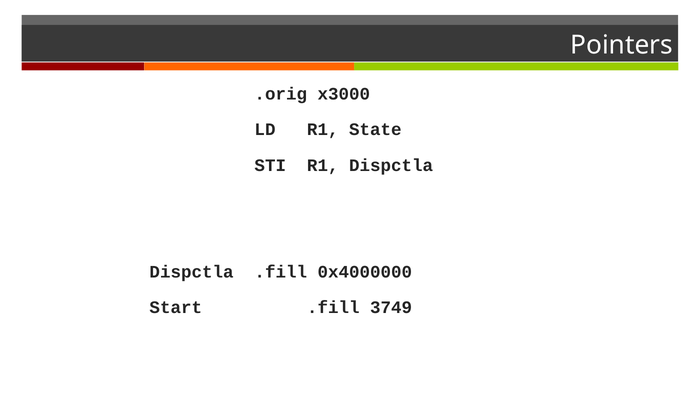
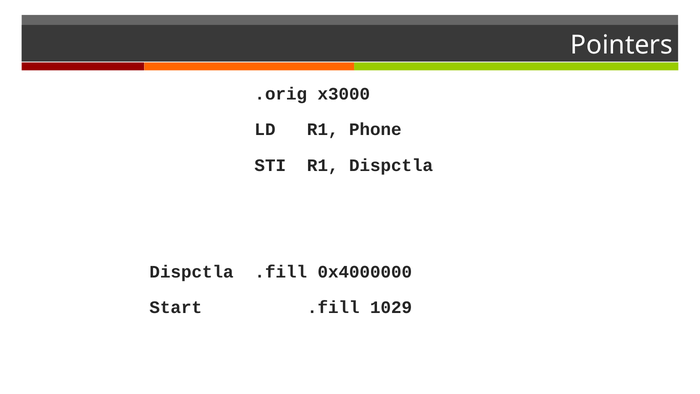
State: State -> Phone (375, 130)
3749: 3749 -> 1029 (391, 307)
